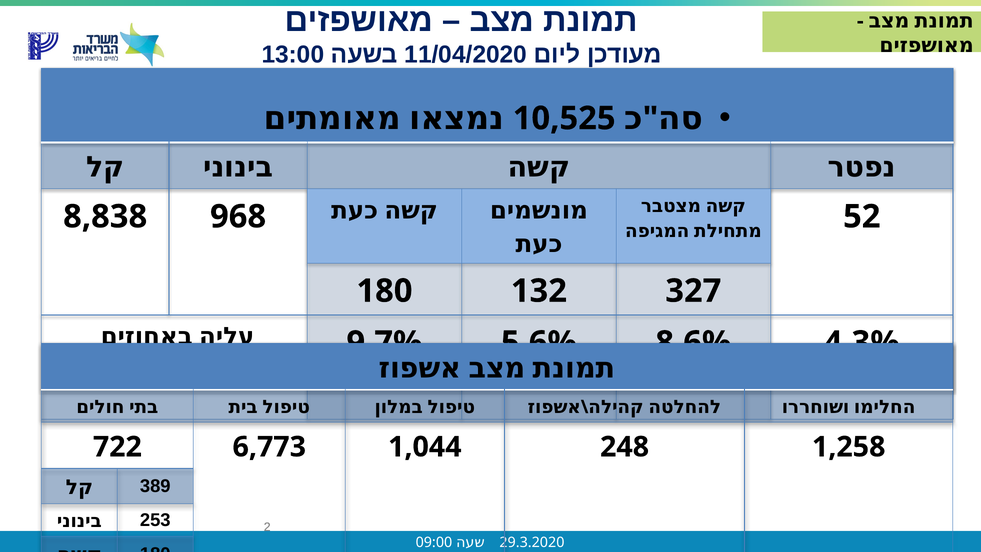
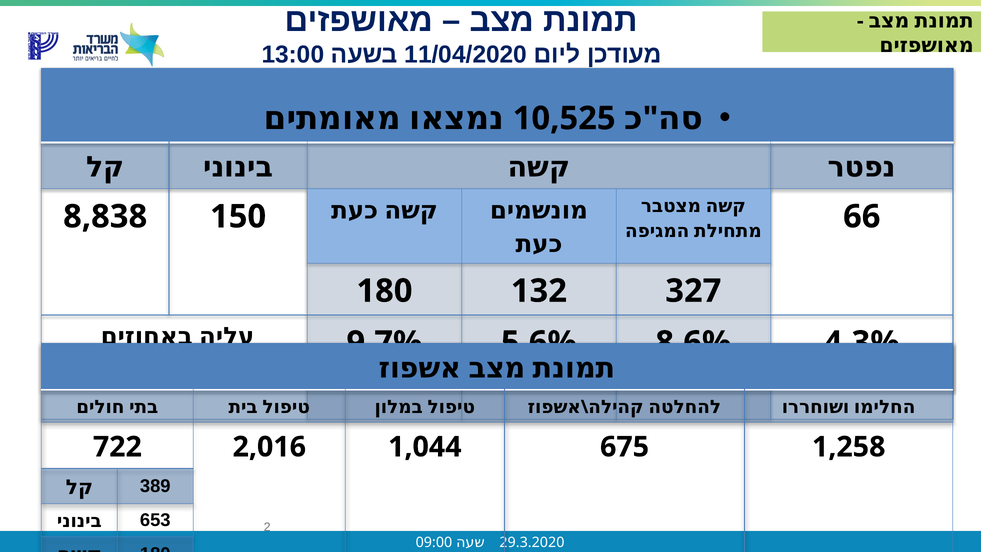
968: 968 -> 150 (238, 217)
52: 52 -> 66 (862, 217)
6,773: 6,773 -> 2,016 (269, 447)
248: 248 -> 675 (625, 447)
253: 253 -> 653 (155, 520)
